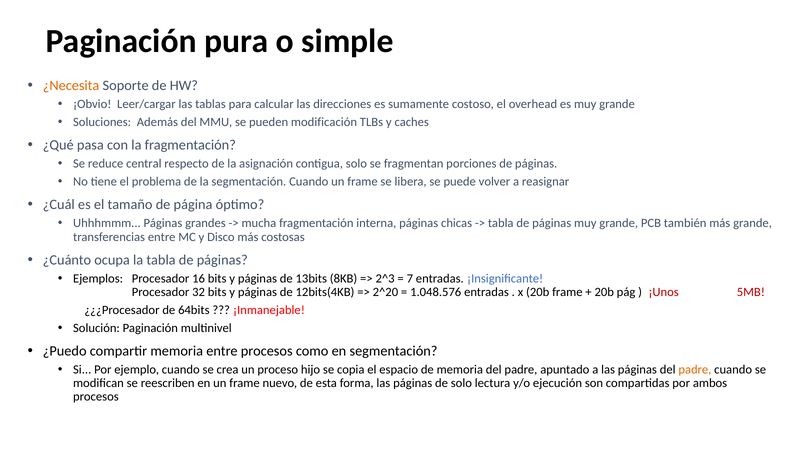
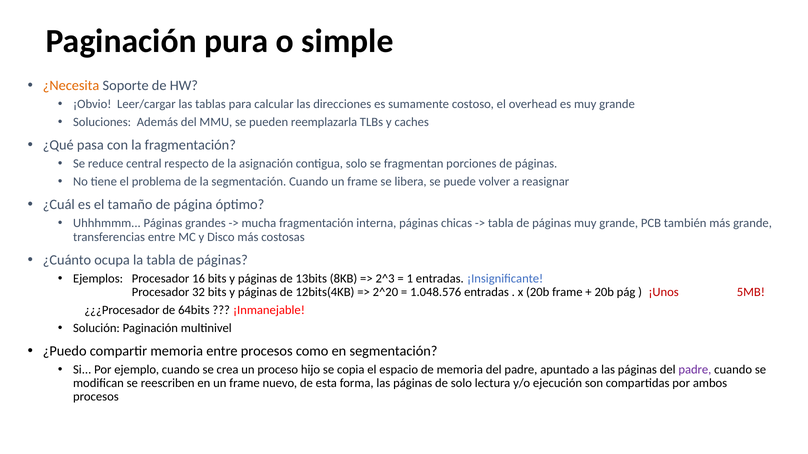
modificación: modificación -> reemplazarla (324, 122)
7: 7 -> 1 (410, 279)
padre colour: orange -> purple (695, 370)
